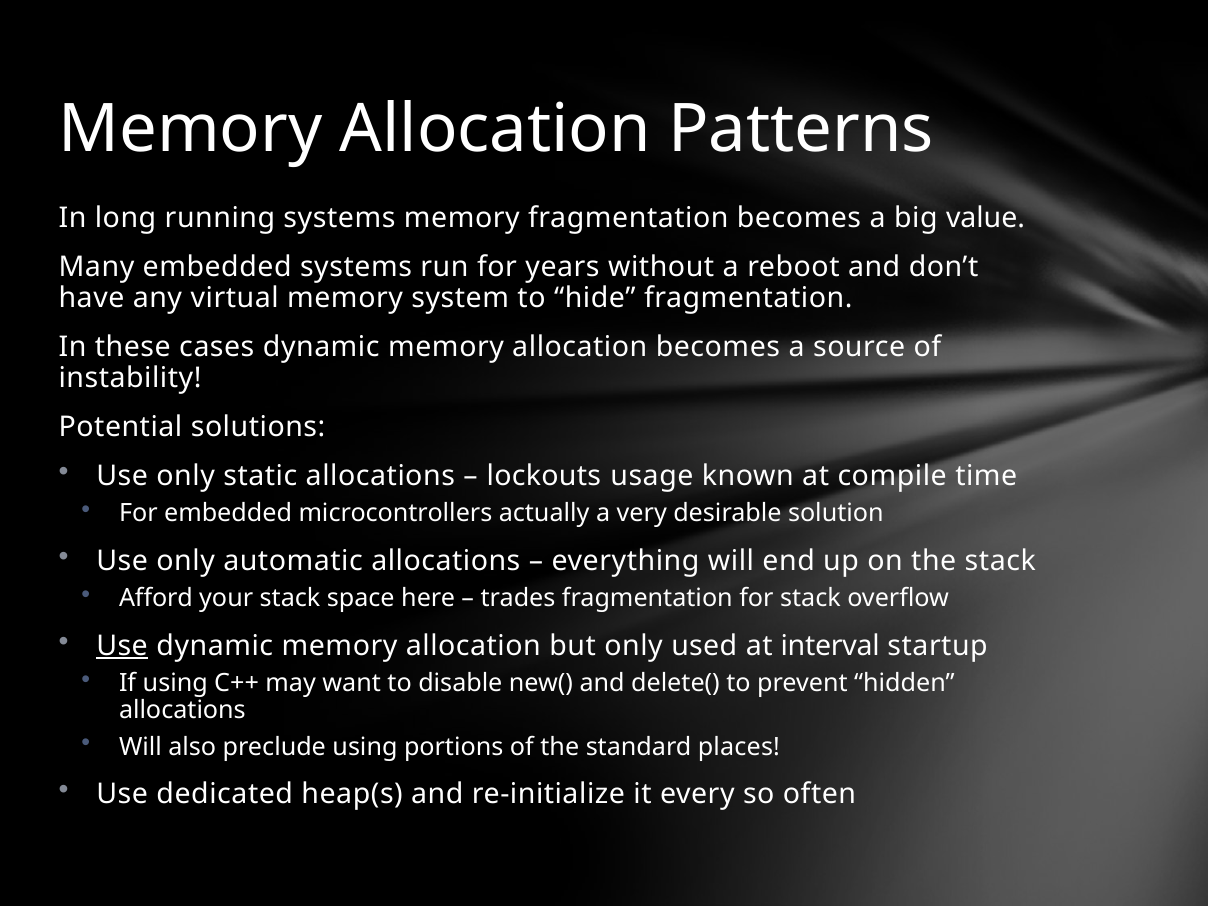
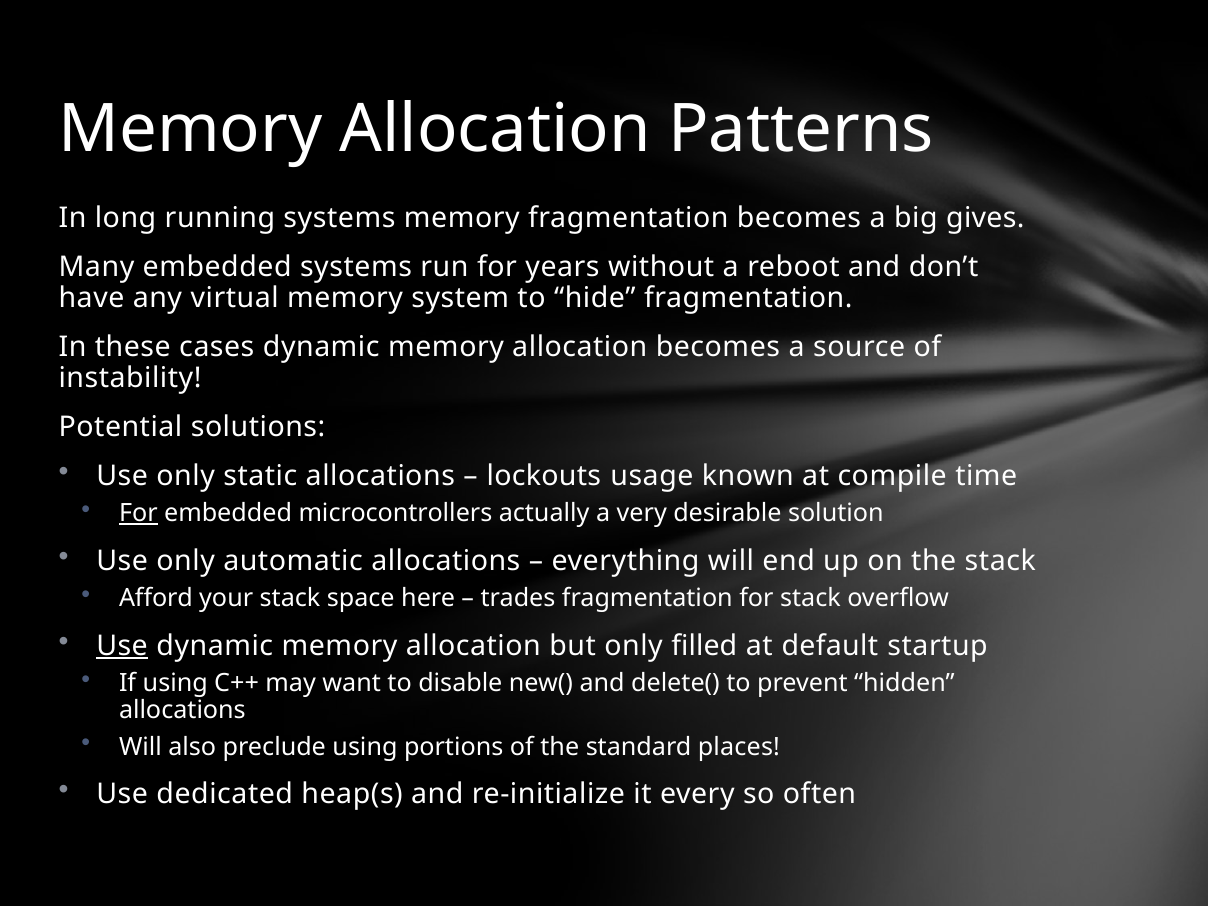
value: value -> gives (985, 218)
For underline: none -> present (138, 513)
used: used -> filled (704, 646)
interval: interval -> default (830, 646)
